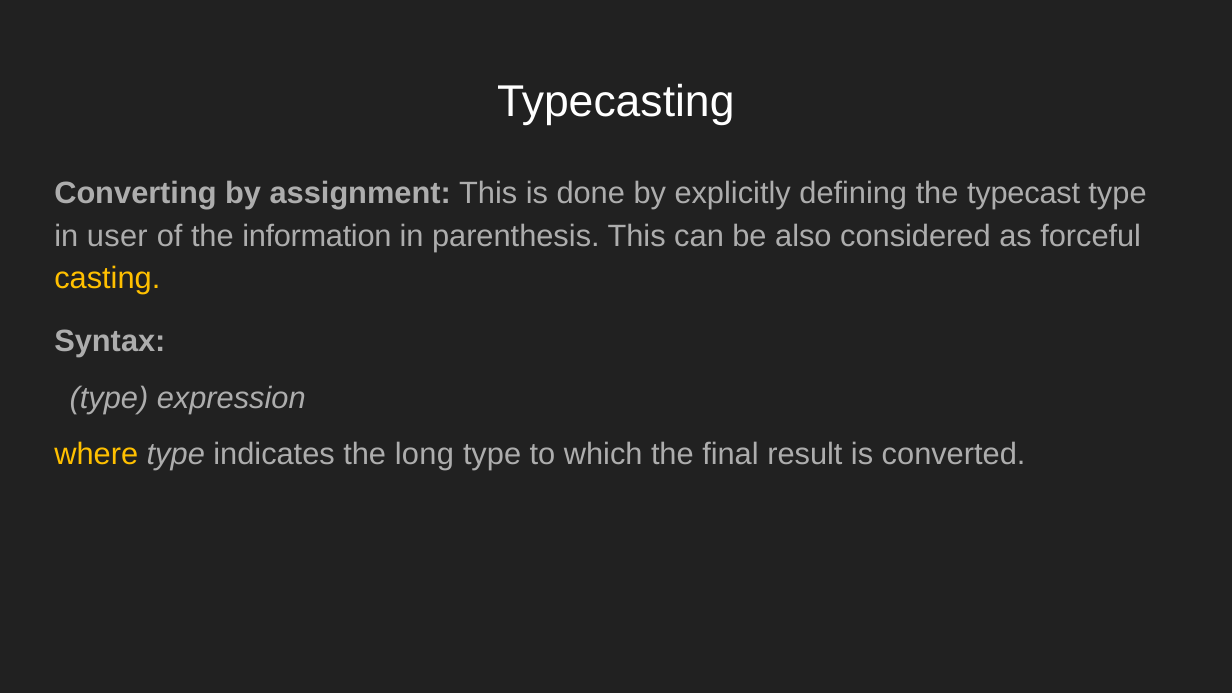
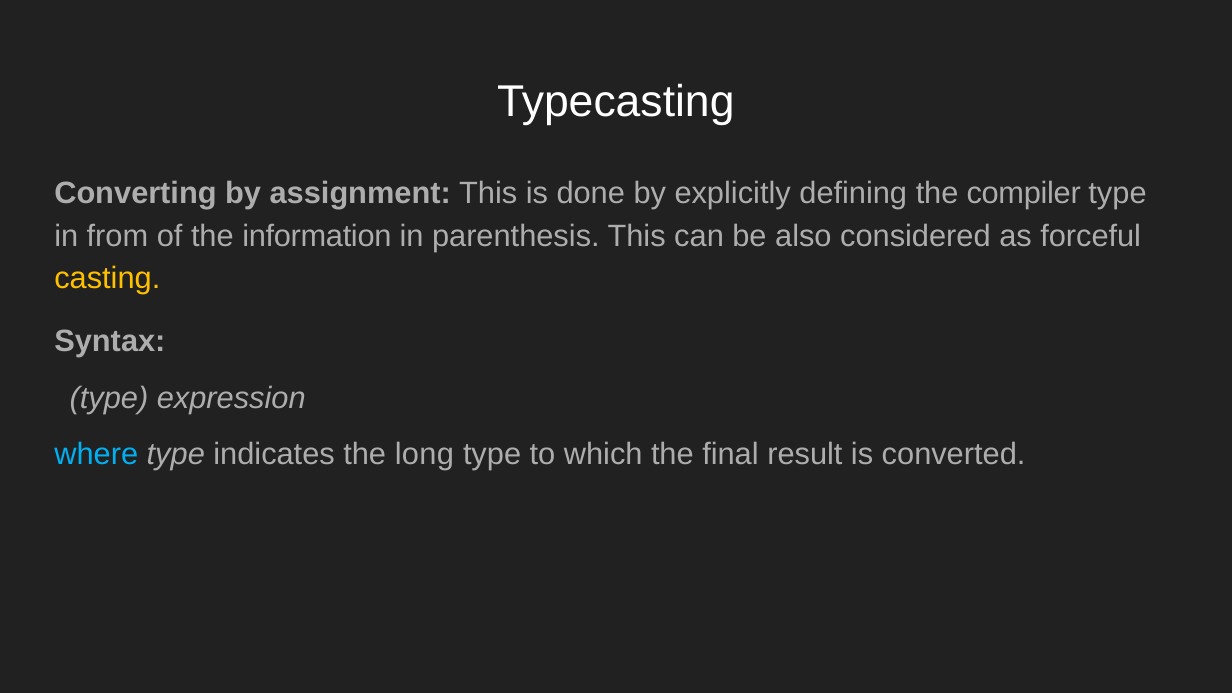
typecast: typecast -> compiler (1024, 194)
user: user -> from (117, 236)
where colour: yellow -> light blue (96, 454)
